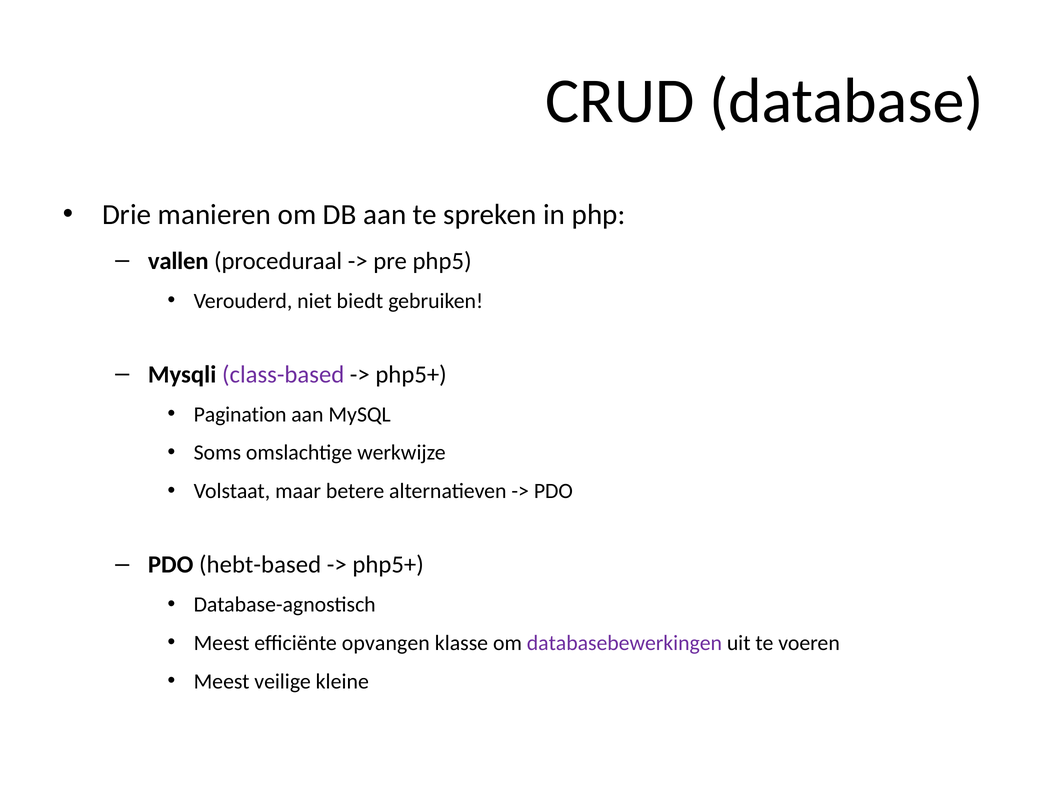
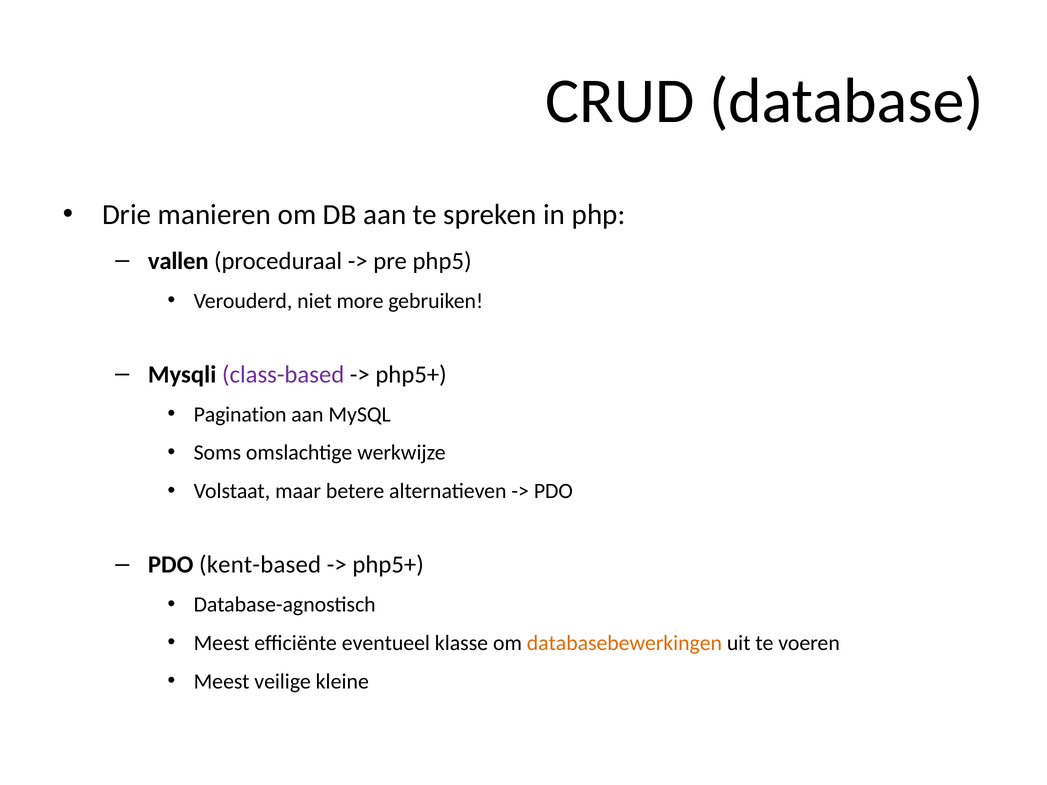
biedt: biedt -> more (360, 301)
hebt-based: hebt-based -> kent-based (260, 565)
opvangen: opvangen -> eventueel (386, 643)
databasebewerkingen colour: purple -> orange (624, 643)
